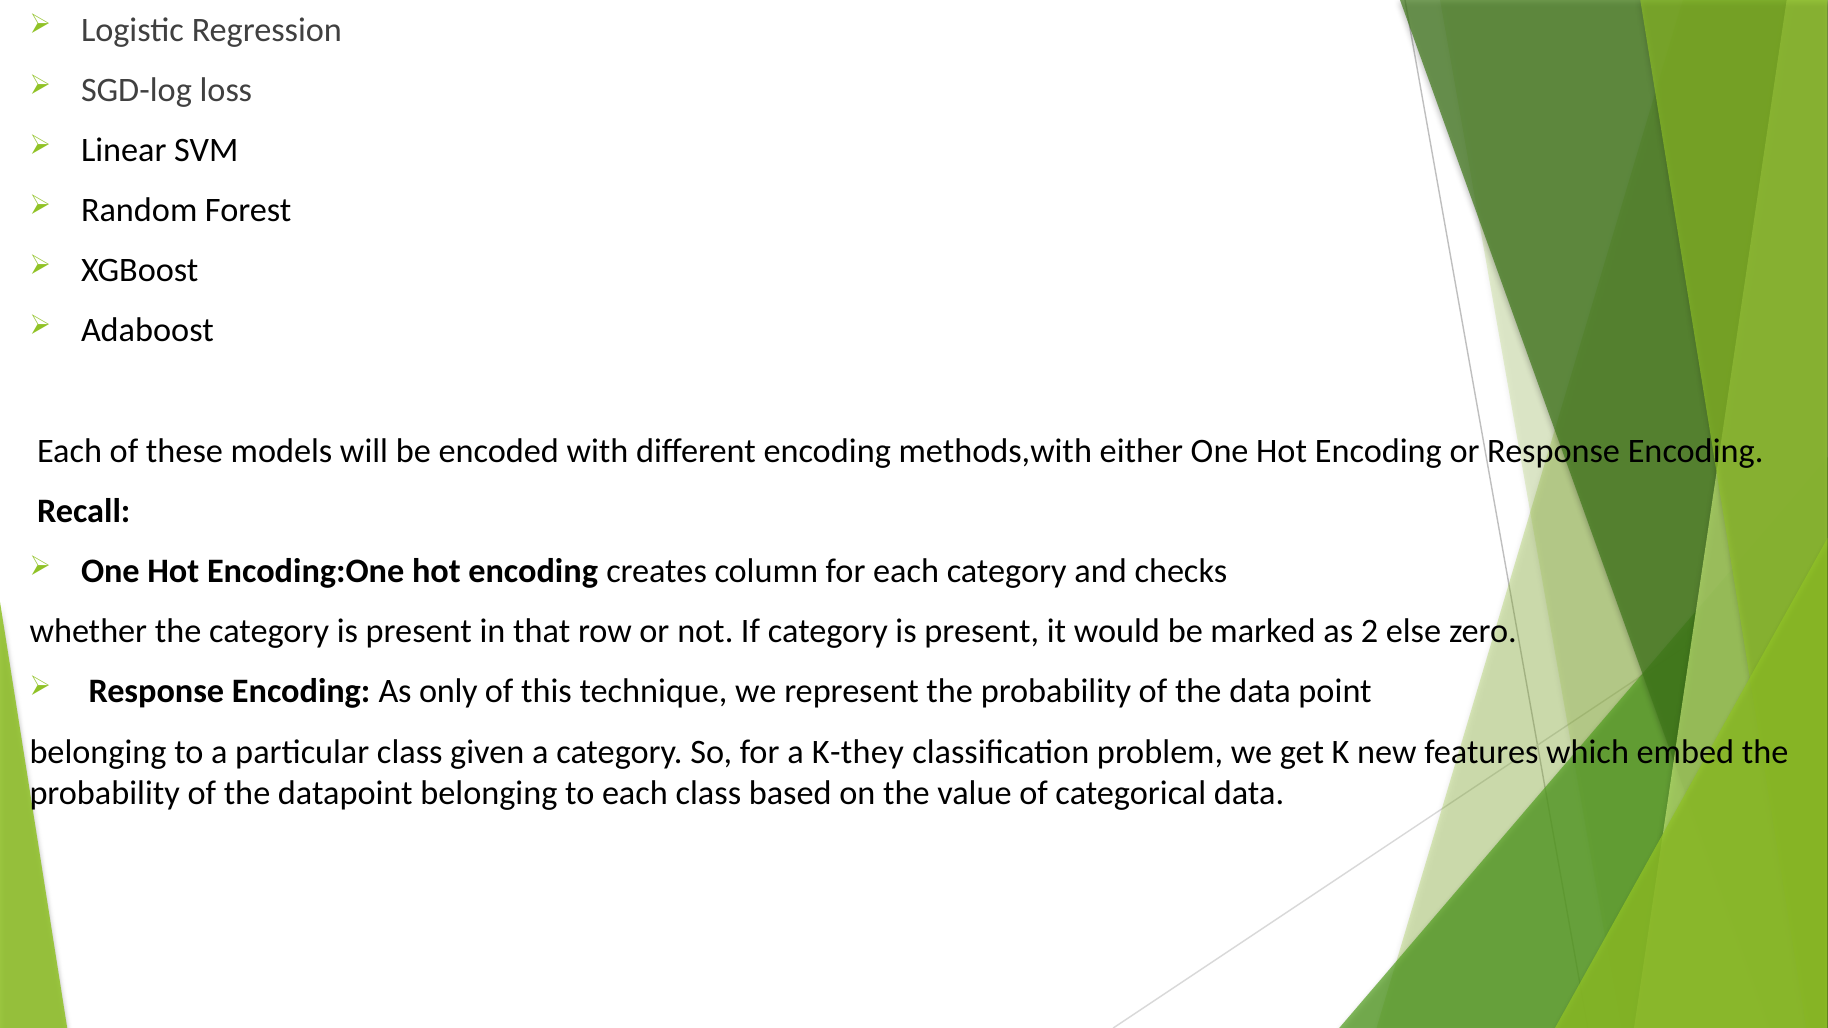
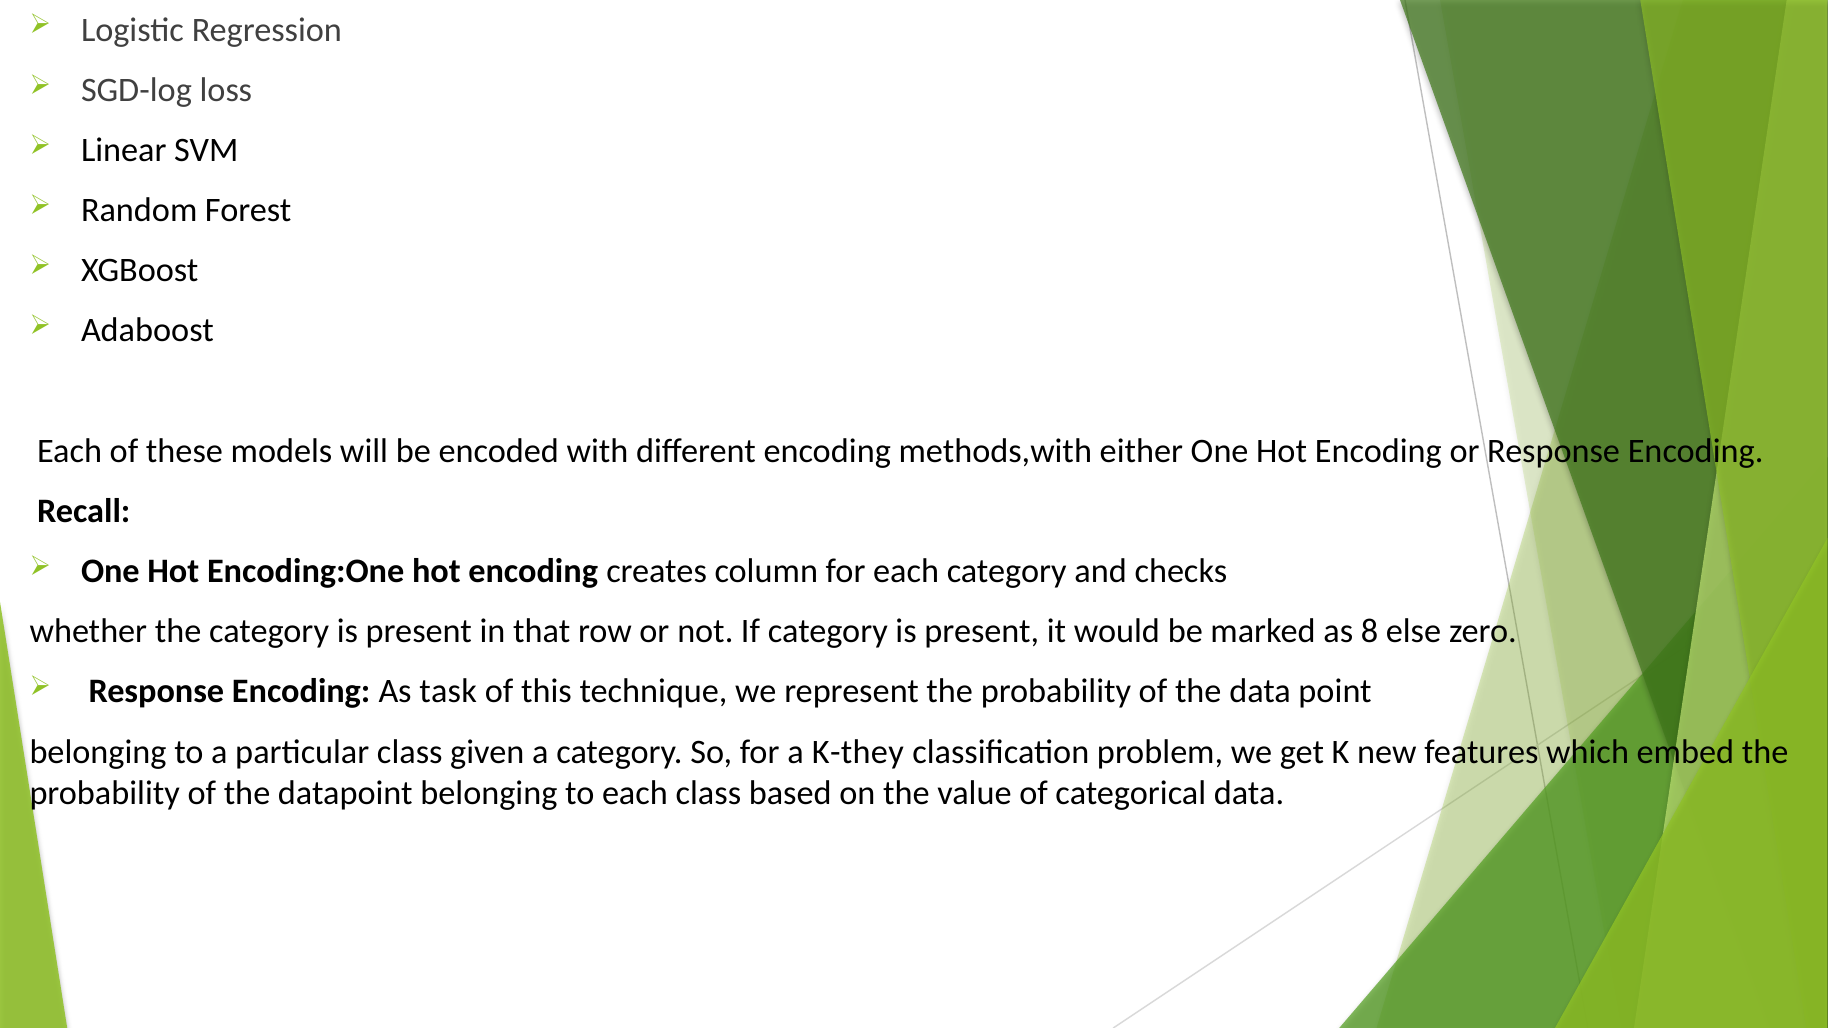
2: 2 -> 8 (1369, 632)
only: only -> task (448, 692)
